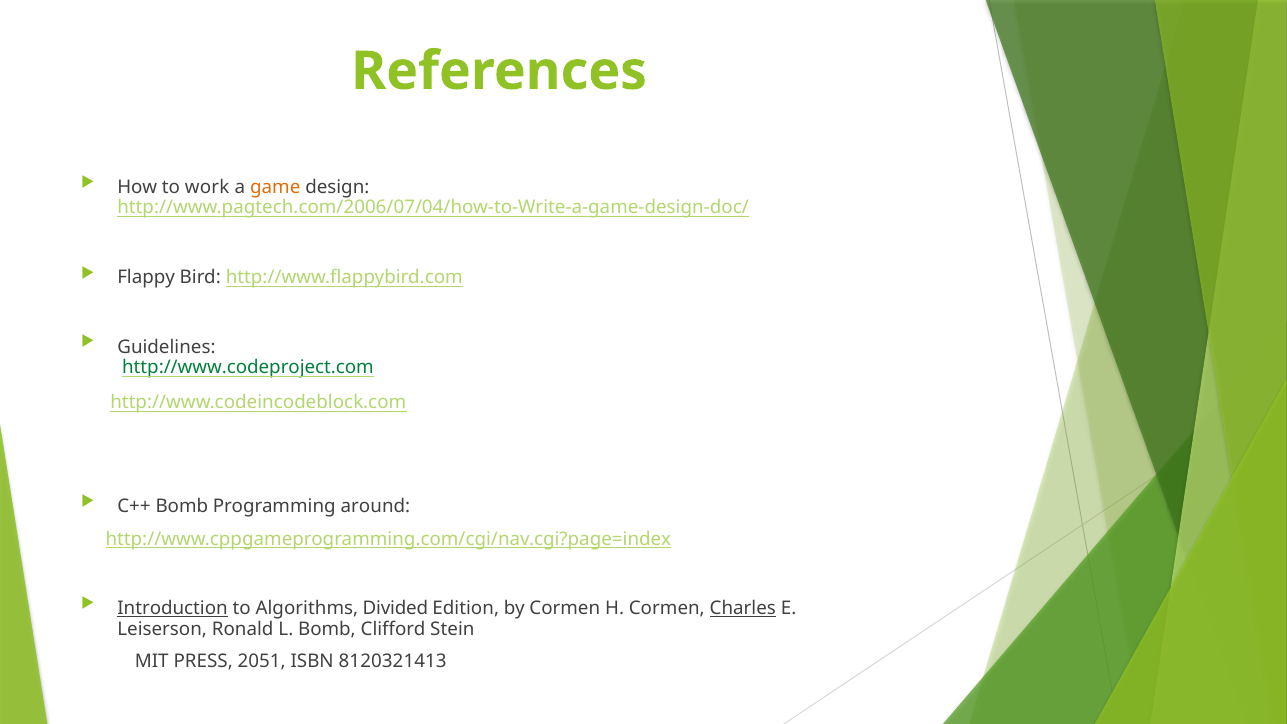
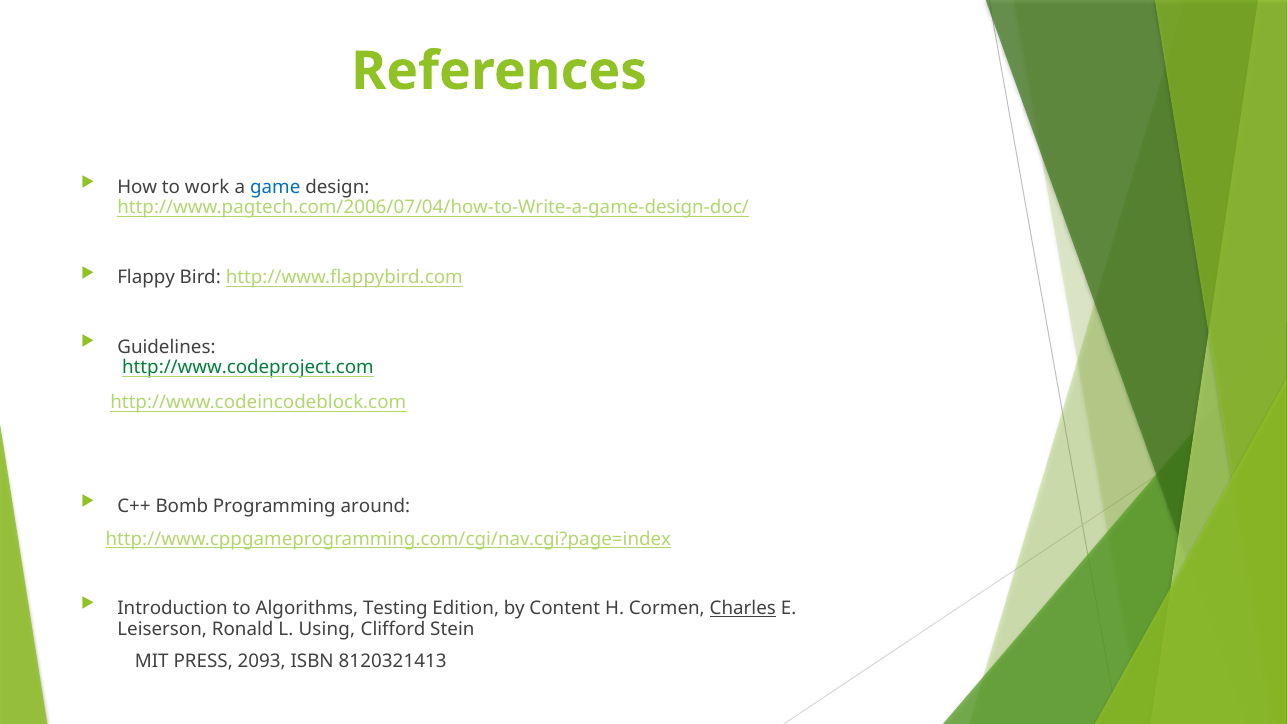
game colour: orange -> blue (275, 187)
Introduction underline: present -> none (173, 609)
Divided: Divided -> Testing (395, 609)
by Cormen: Cormen -> Content (565, 609)
L Bomb: Bomb -> Using (327, 629)
2051: 2051 -> 2093 (262, 661)
